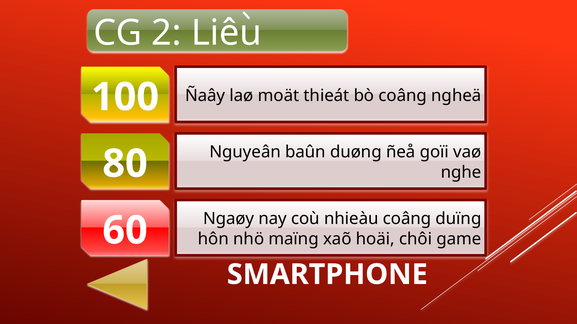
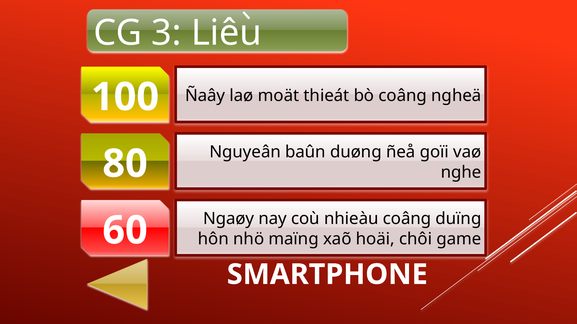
2: 2 -> 3 (166, 33)
